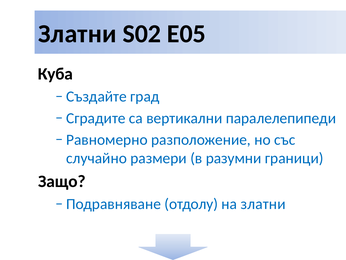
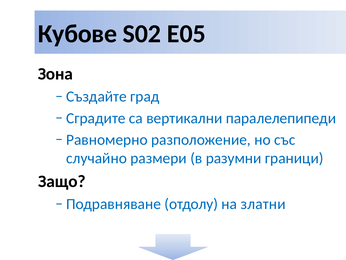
Златни: Златни -> Кубове (78, 34)
Куба: Куба -> Зона (55, 74)
